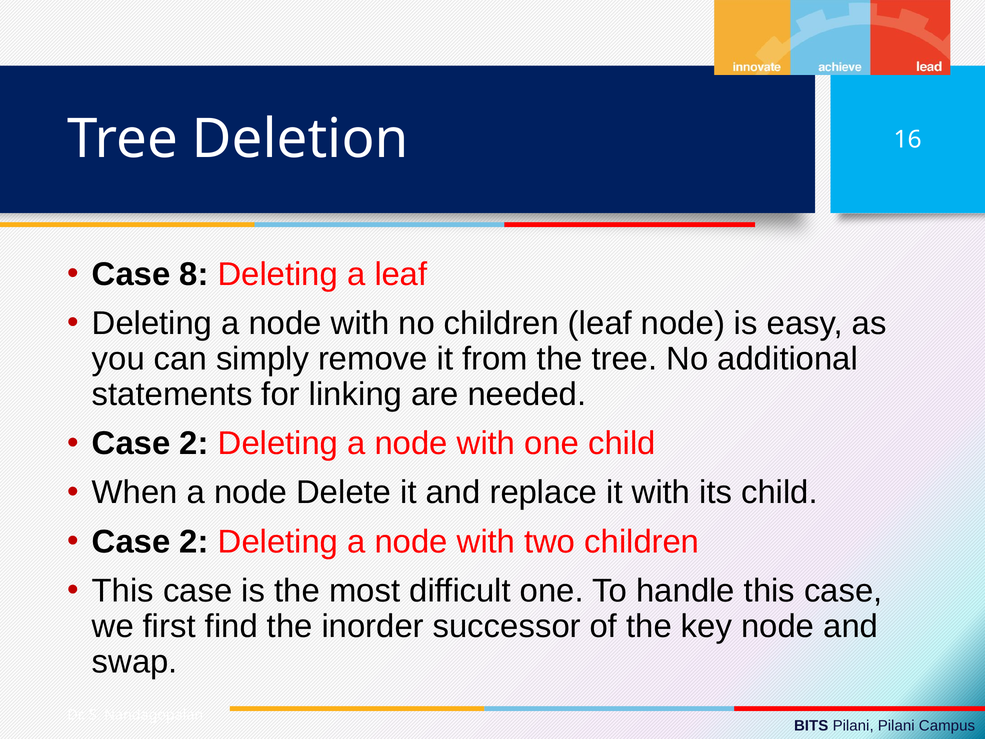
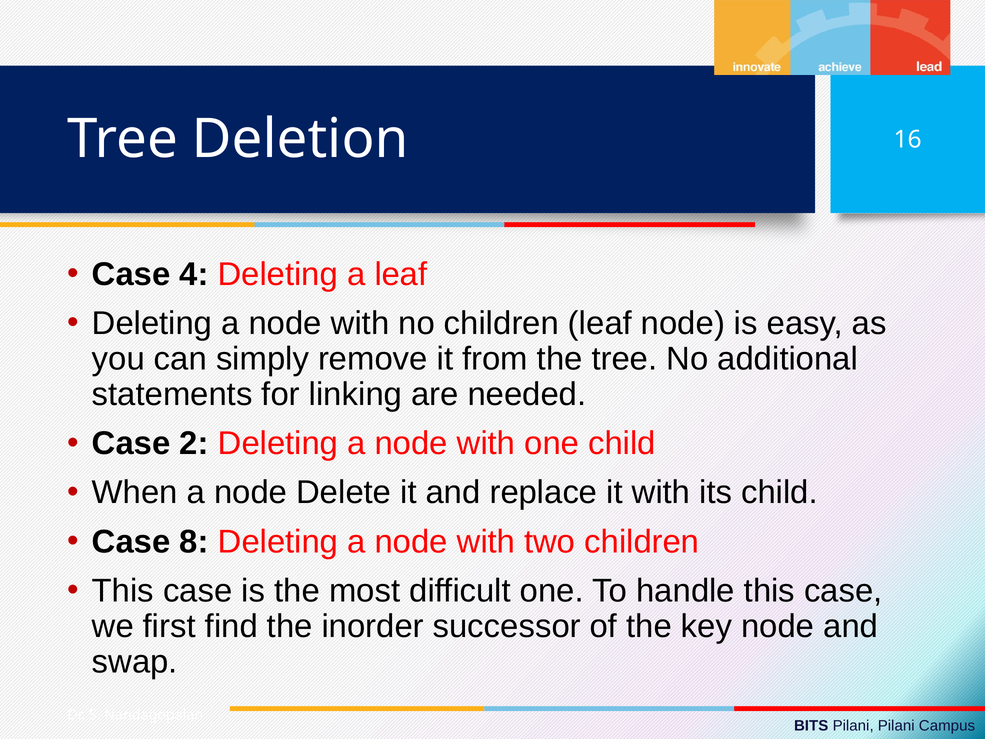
8: 8 -> 4 (194, 274)
2: 2 -> 8 (194, 542)
